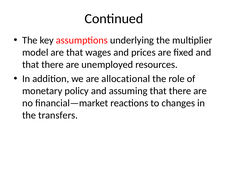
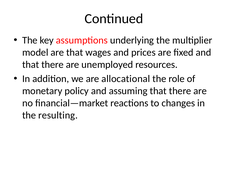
transfers: transfers -> resulting (58, 115)
